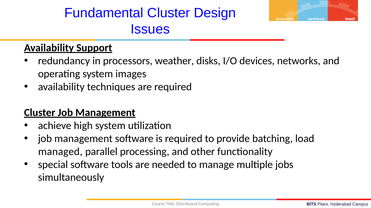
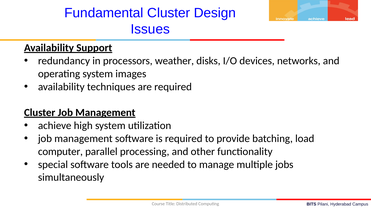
managed: managed -> computer (60, 152)
